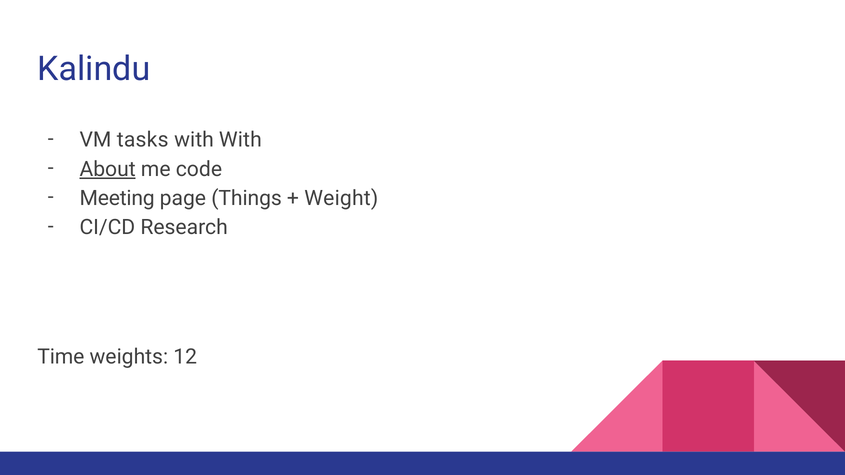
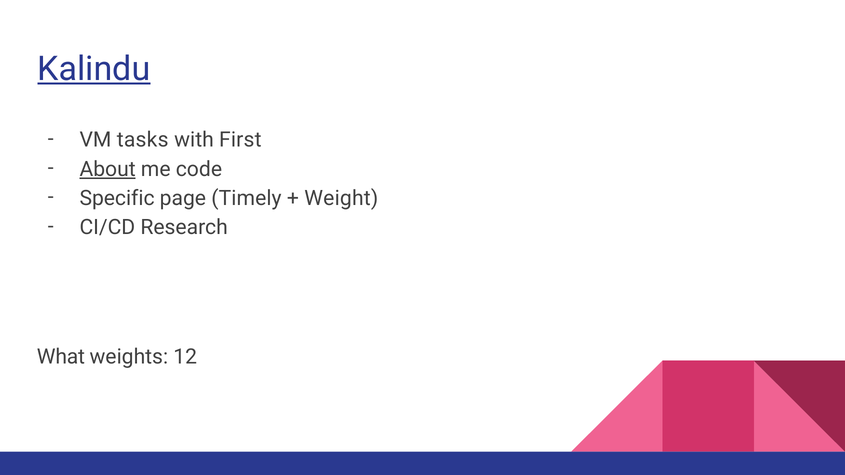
Kalindu underline: none -> present (94, 69)
with With: With -> First (240, 140)
Meeting: Meeting -> Specific (117, 198)
Things: Things -> Timely (246, 198)
Time: Time -> What (61, 357)
